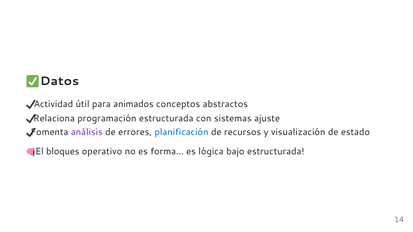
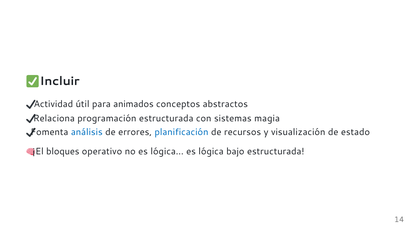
Datos: Datos -> Incluir (60, 81)
ajuste: ajuste -> magia (267, 118)
análisis colour: purple -> blue (87, 132)
no es forma: forma -> lógica (167, 152)
